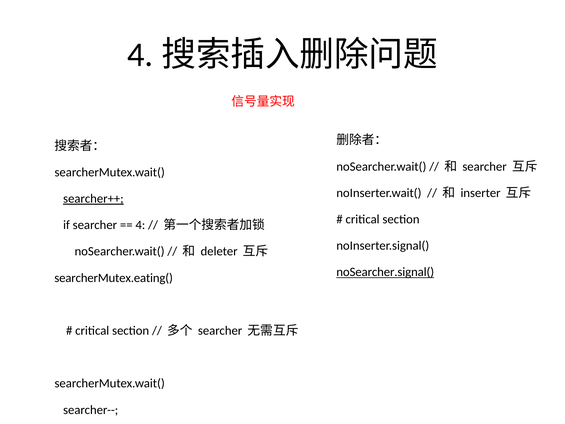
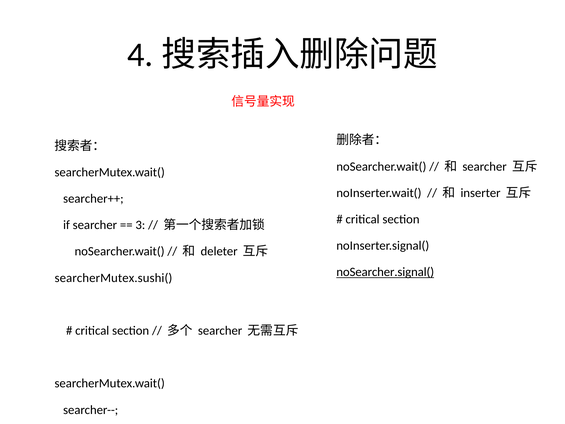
searcher++ underline: present -> none (93, 199)
4: 4 -> 3 (140, 225)
searcherMutex.eating(: searcherMutex.eating( -> searcherMutex.sushi( (113, 278)
